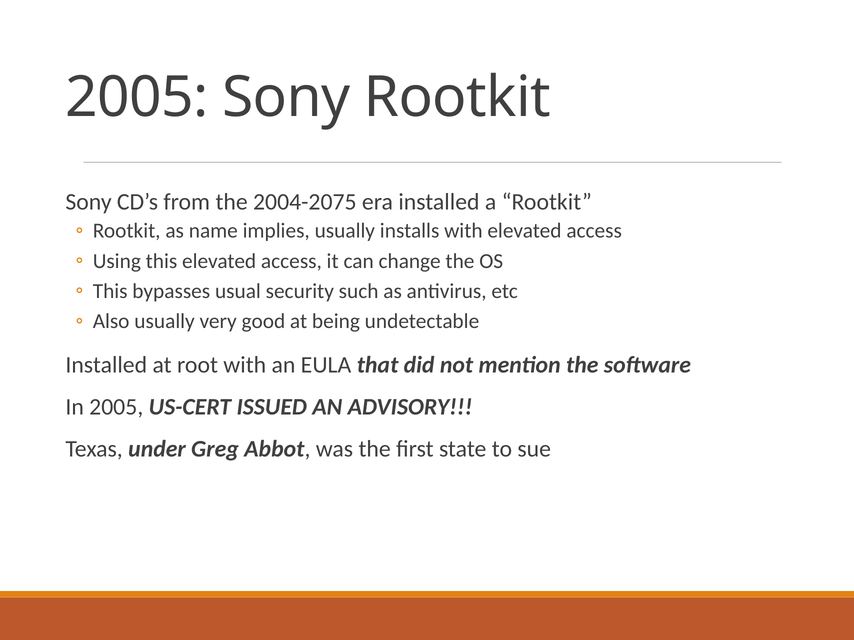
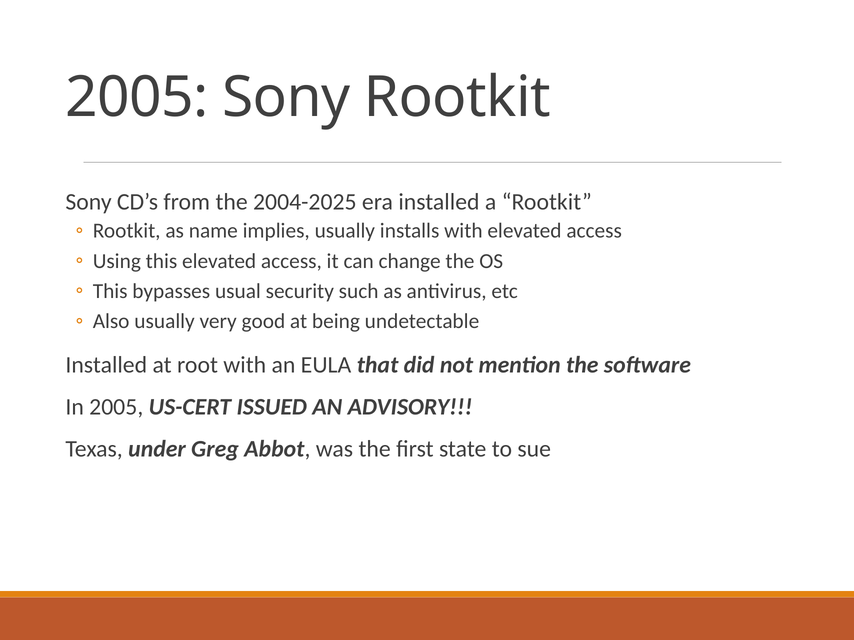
2004-2075: 2004-2075 -> 2004-2025 (305, 202)
